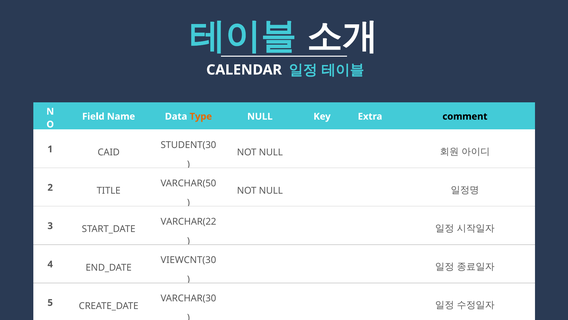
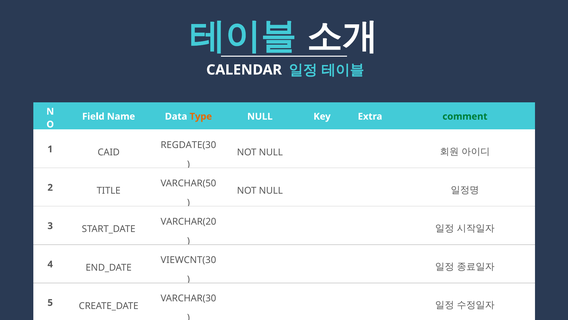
comment colour: black -> green (465, 116)
STUDENT(30: STUDENT(30 -> REGDATE(30 (188, 145)
VARCHAR(22: VARCHAR(22 -> VARCHAR(20 (188, 221)
